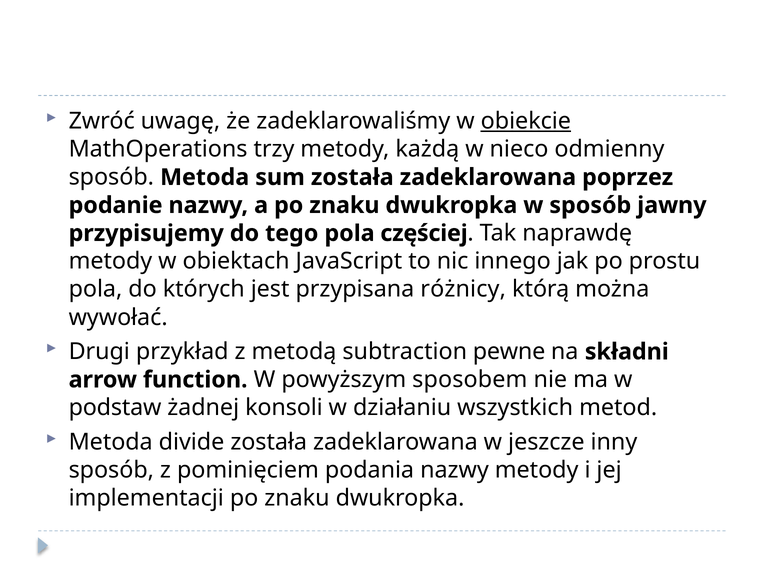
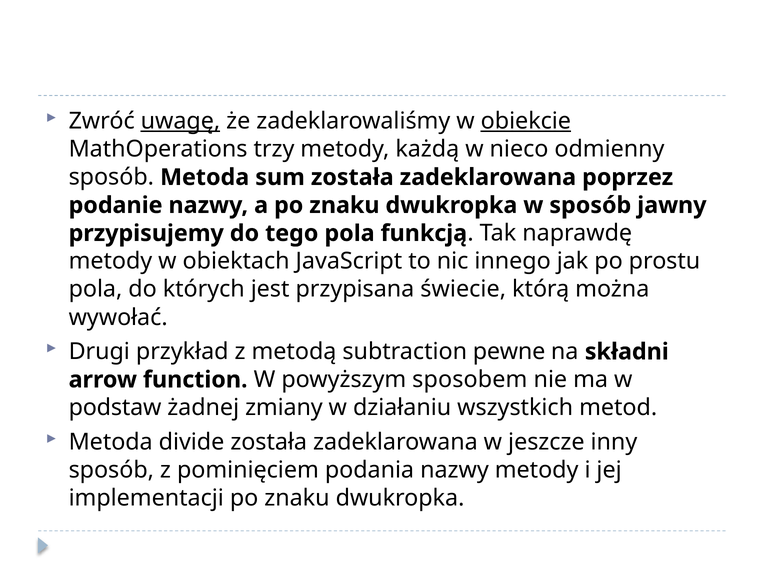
uwagę underline: none -> present (180, 121)
częściej: częściej -> funkcją (424, 233)
różnicy: różnicy -> świecie (463, 289)
konsoli: konsoli -> zmiany (284, 408)
